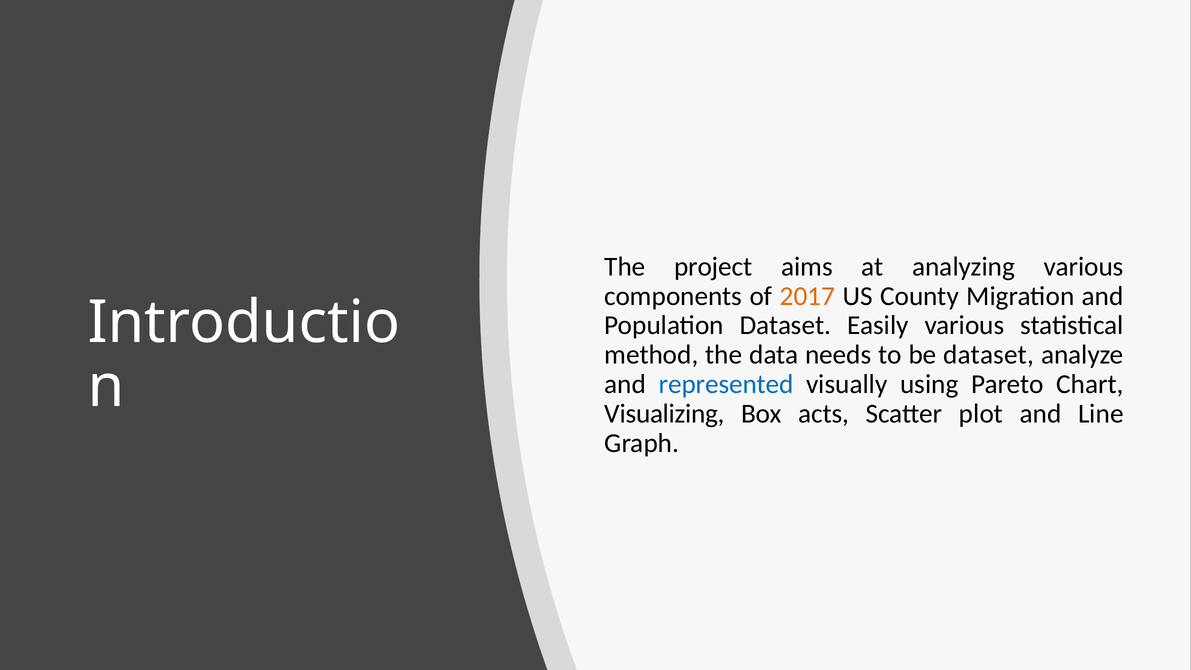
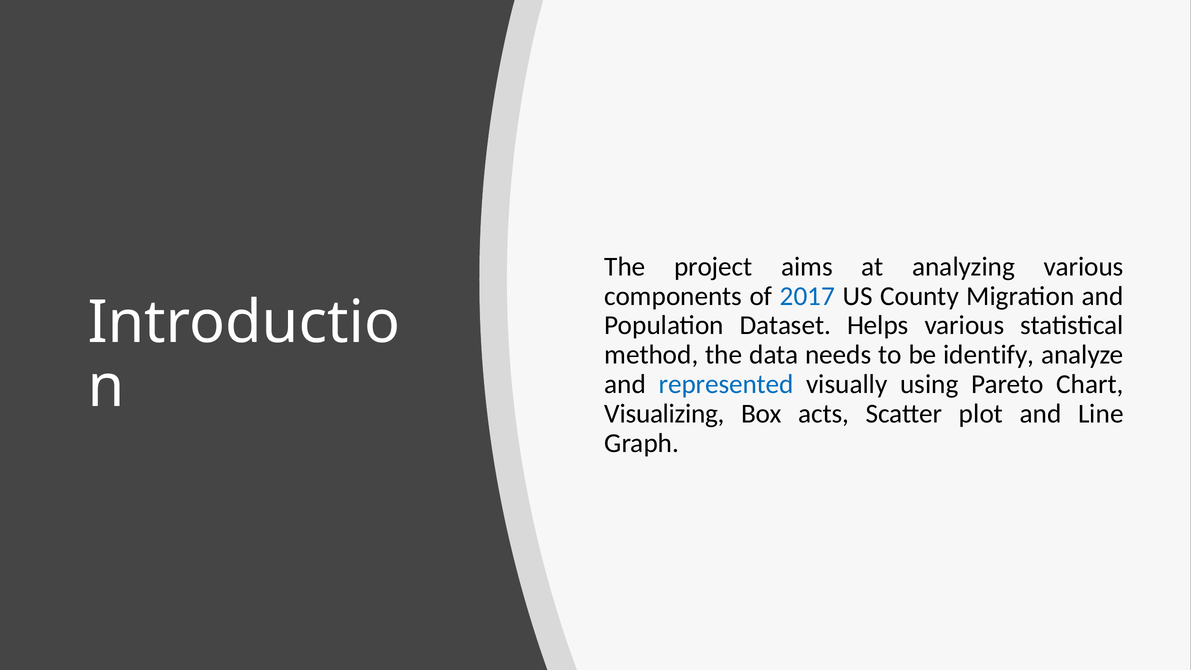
2017 colour: orange -> blue (807, 296)
Easily: Easily -> Helps (878, 325)
be dataset: dataset -> identify (989, 355)
